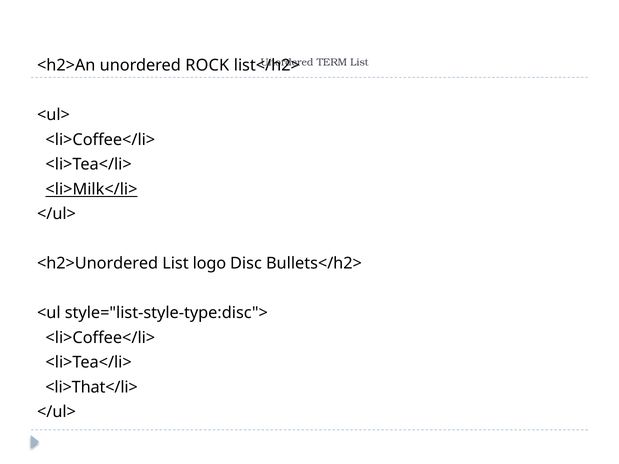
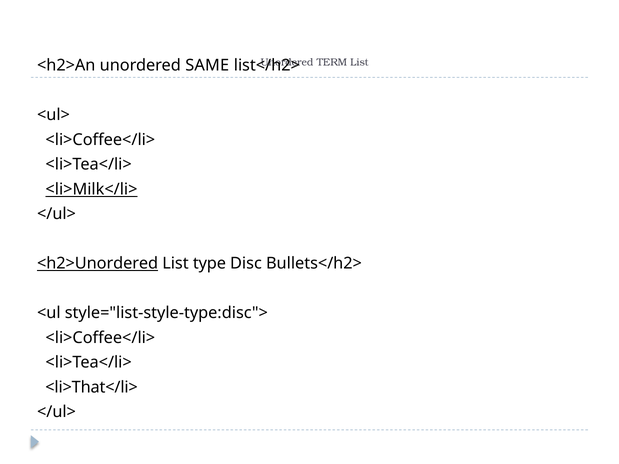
ROCK: ROCK -> SAME (207, 66)
<h2>Unordered underline: none -> present (98, 264)
logo: logo -> type (209, 264)
